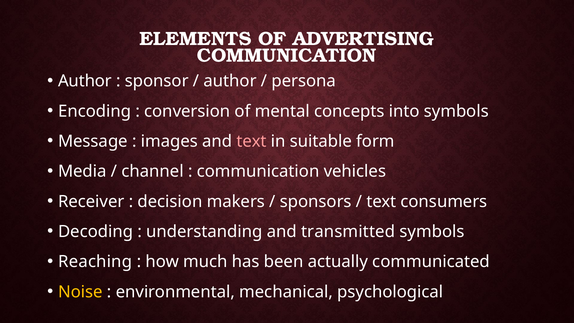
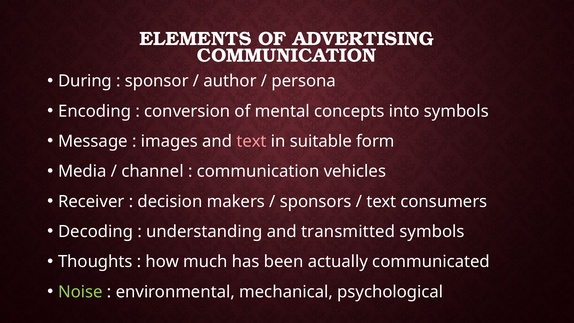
Author: Author -> During (85, 81)
Reaching: Reaching -> Thoughts (95, 262)
Noise colour: yellow -> light green (80, 292)
